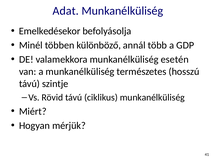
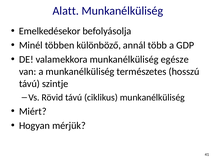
Adat: Adat -> Alatt (66, 11)
esetén: esetén -> egésze (175, 59)
